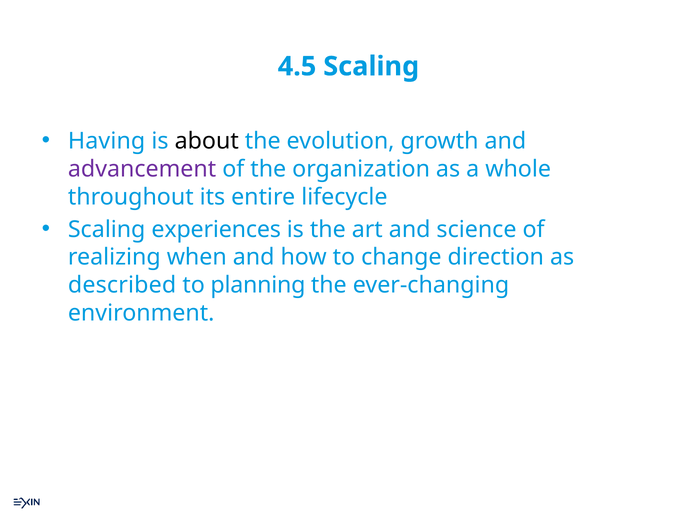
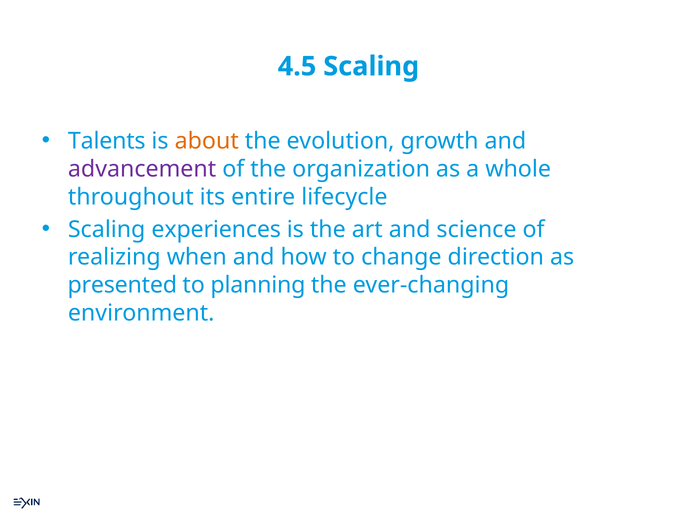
Having: Having -> Talents (107, 141)
about colour: black -> orange (207, 141)
described: described -> presented (122, 285)
